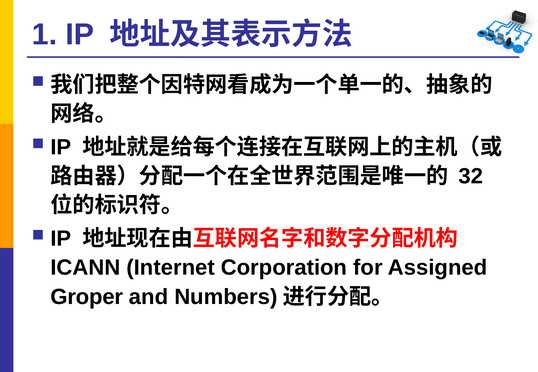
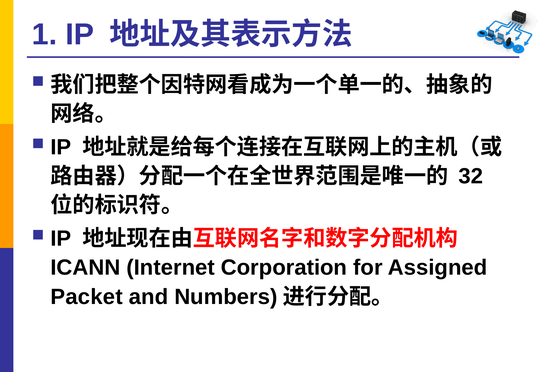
Groper: Groper -> Packet (87, 297)
